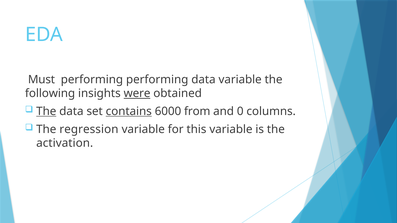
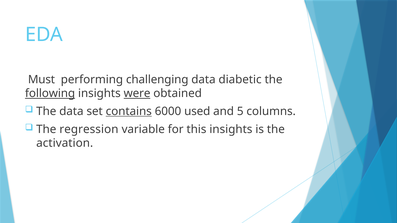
performing performing: performing -> challenging (157, 80)
data variable: variable -> diabetic (240, 80)
following underline: none -> present (50, 93)
The underline: present -> none (46, 111)
from: from -> used (197, 111)
0: 0 -> 5 (240, 111)
this variable: variable -> insights (231, 129)
